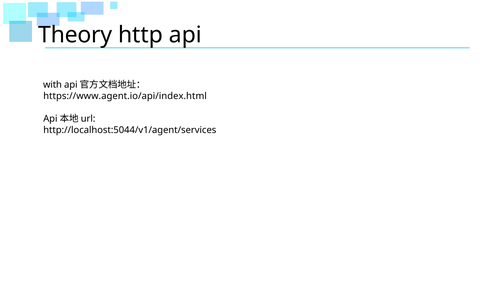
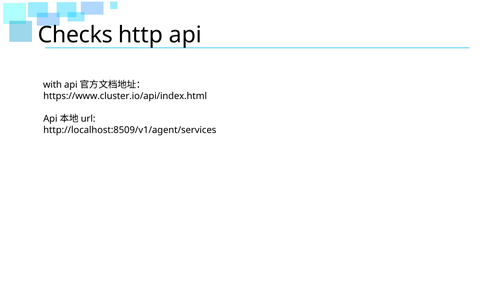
Theory: Theory -> Checks (75, 35)
https://www.agent.io/api/index.html: https://www.agent.io/api/index.html -> https://www.cluster.io/api/index.html (125, 96)
http://localhost:5044/v1/agent/services: http://localhost:5044/v1/agent/services -> http://localhost:8509/v1/agent/services (130, 130)
